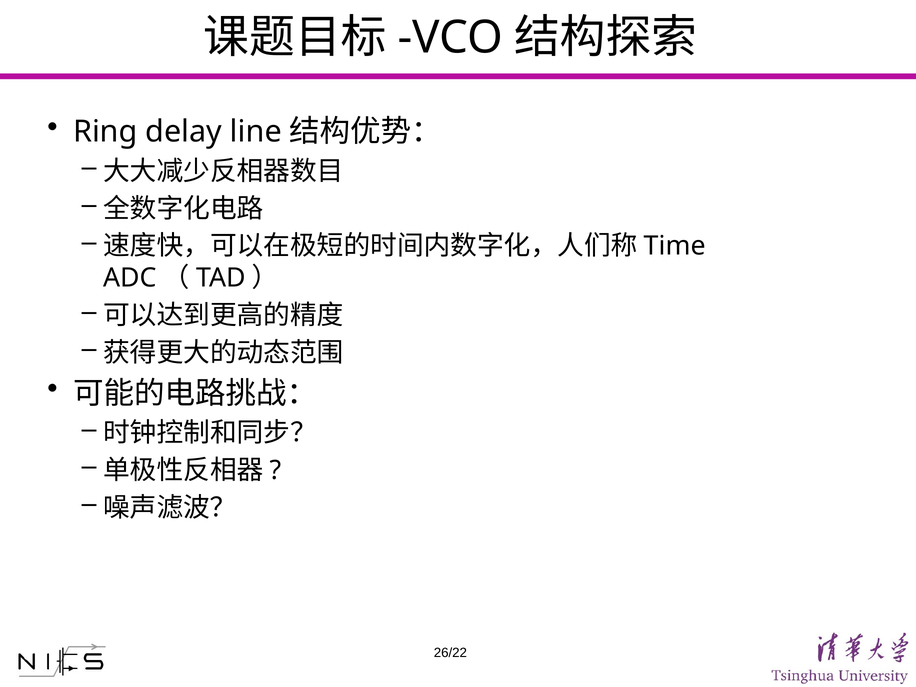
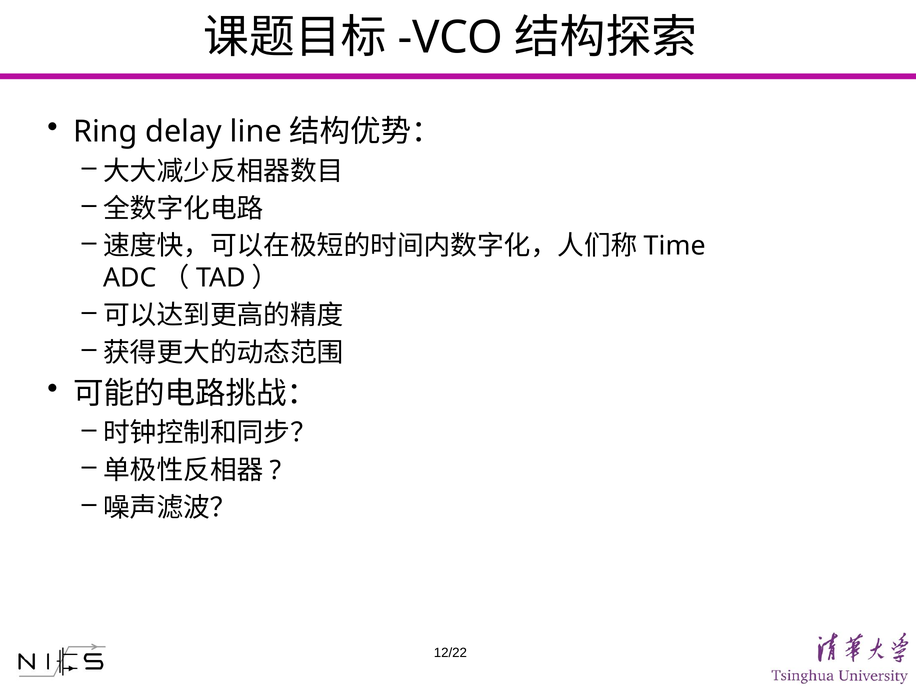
26/22: 26/22 -> 12/22 (450, 653)
